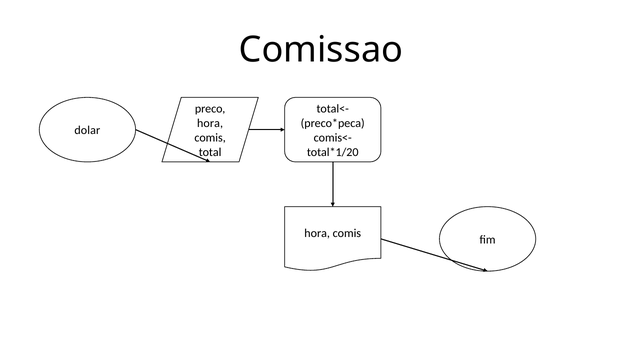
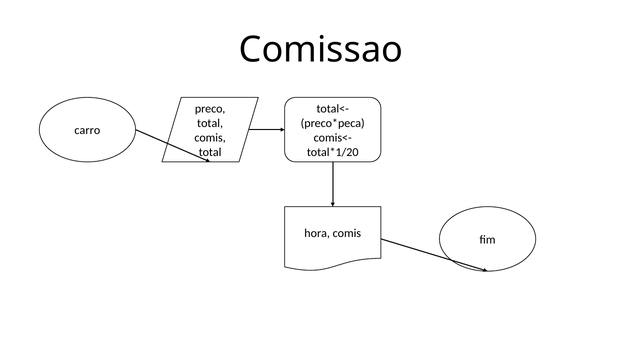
hora: hora -> total (210, 123)
dolar: dolar -> carro (87, 131)
